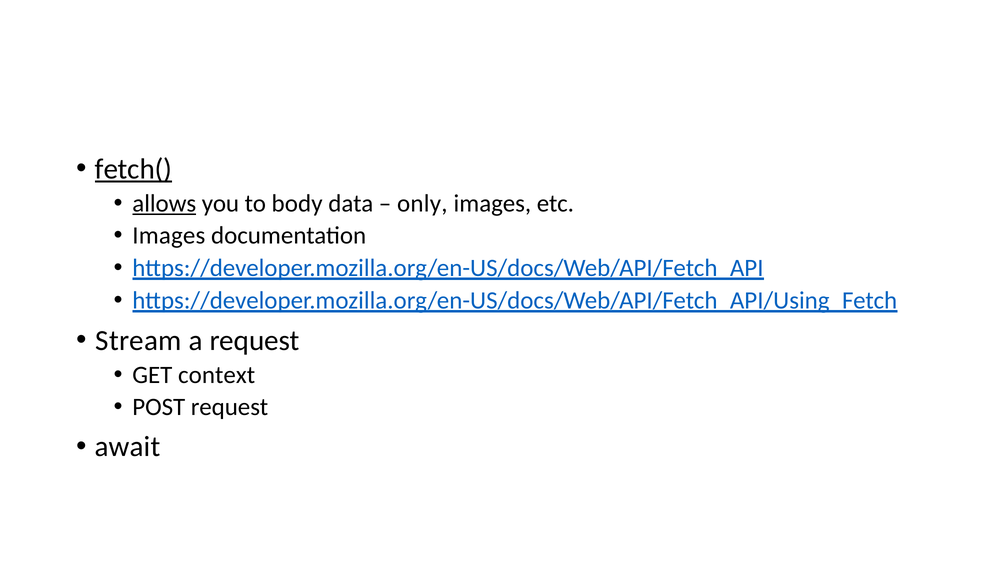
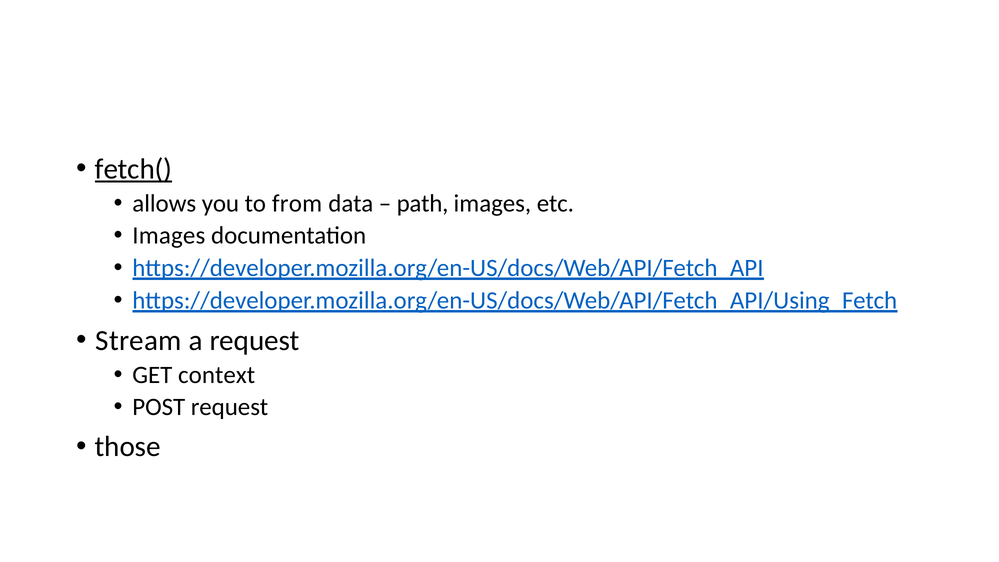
allows underline: present -> none (164, 203)
body: body -> from (297, 203)
only: only -> path (423, 203)
await: await -> those (128, 447)
